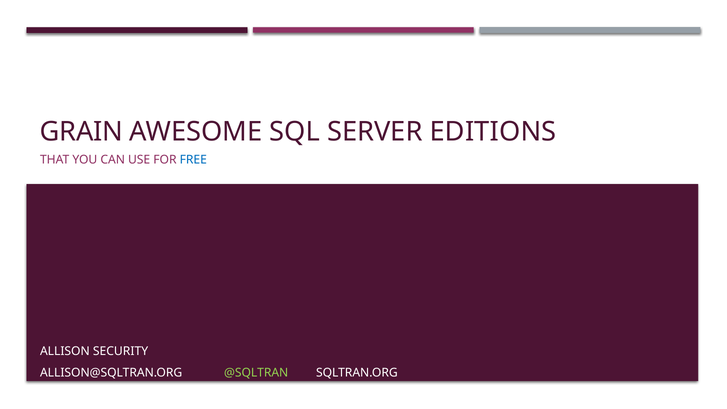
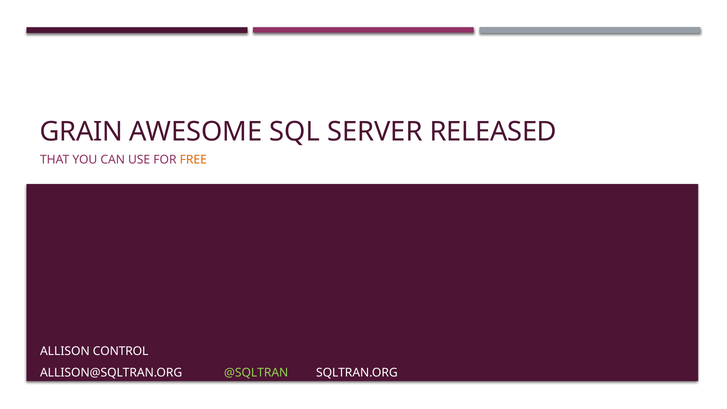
EDITIONS: EDITIONS -> RELEASED (493, 132)
FREE colour: blue -> orange (193, 160)
SECURITY: SECURITY -> CONTROL (121, 351)
